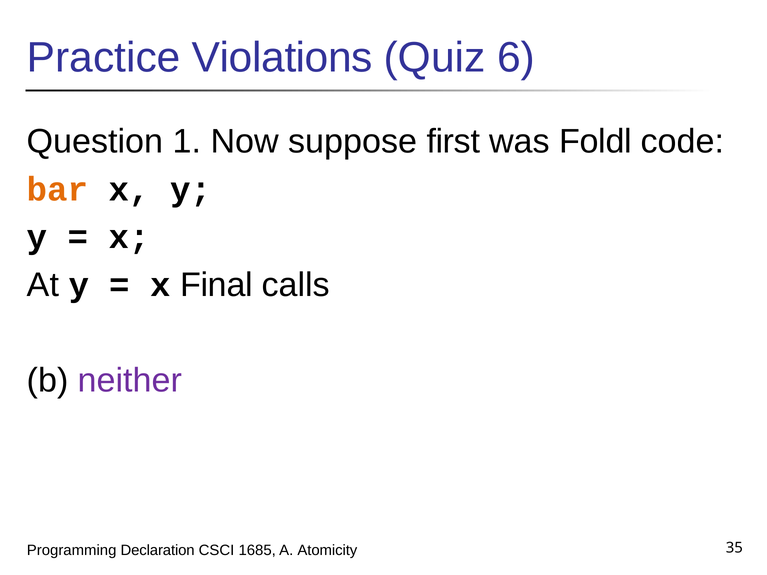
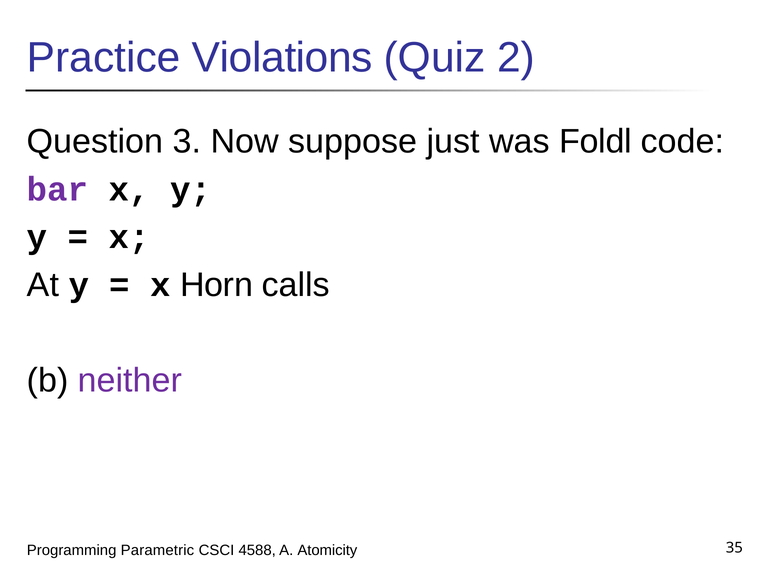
6: 6 -> 2 (516, 58)
1: 1 -> 3 (187, 142)
first: first -> just (453, 142)
bar colour: orange -> purple (58, 189)
Final: Final -> Horn (217, 285)
Declaration: Declaration -> Parametric (157, 551)
1685: 1685 -> 4588 (257, 551)
